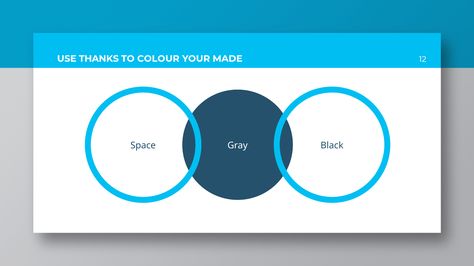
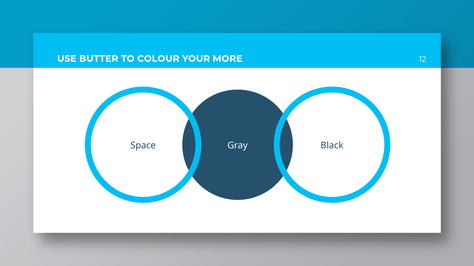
THANKS: THANKS -> BUTTER (99, 59)
MADE: MADE -> MORE (228, 59)
